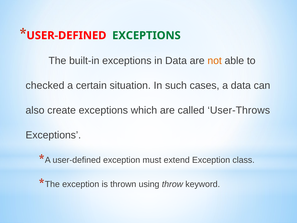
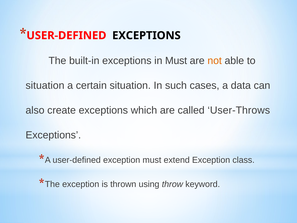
EXCEPTIONS colour: green -> black (146, 35)
in Data: Data -> Must (176, 61)
checked: checked -> situation (45, 85)
